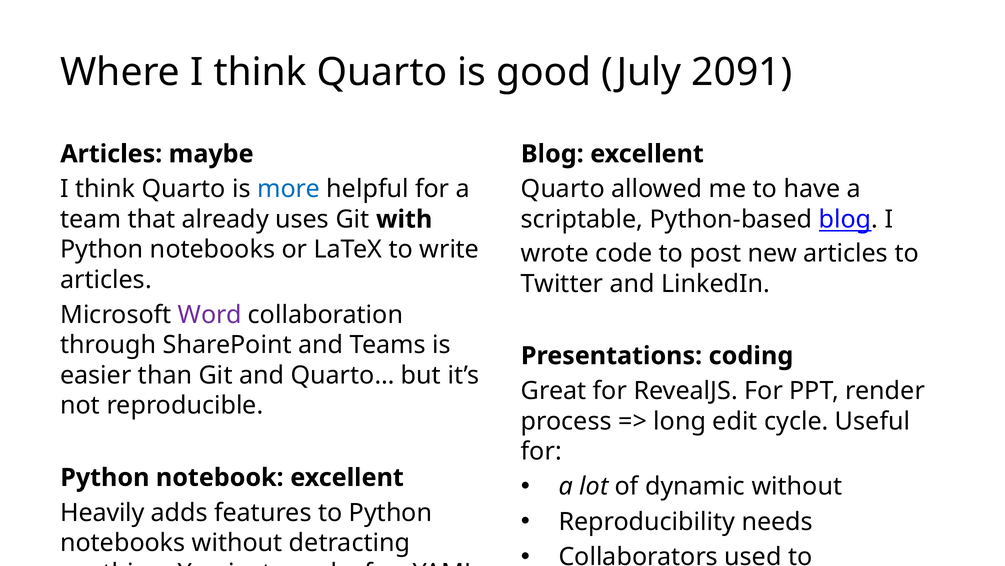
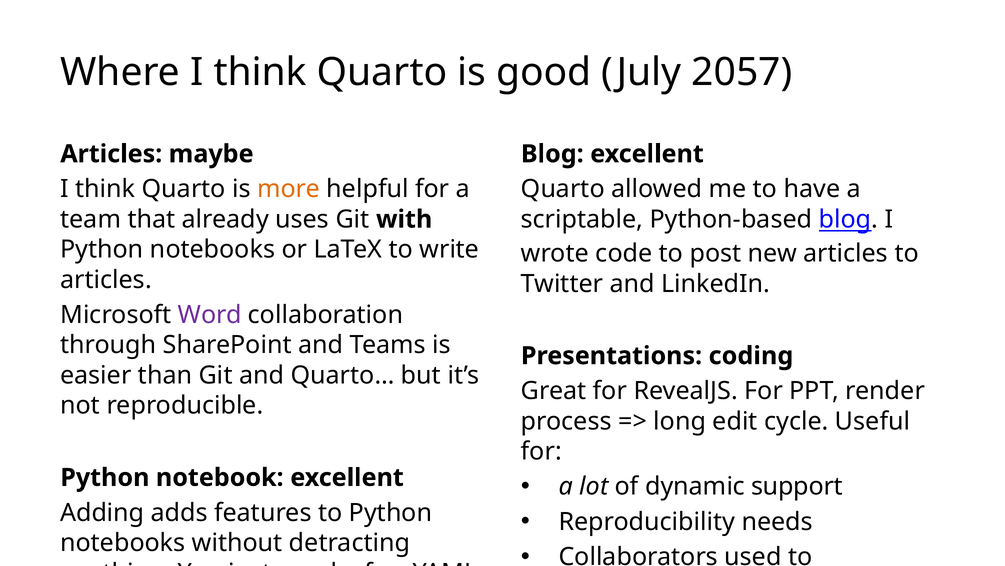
2091: 2091 -> 2057 (742, 72)
more colour: blue -> orange (289, 189)
dynamic without: without -> support (797, 486)
Heavily: Heavily -> Adding (102, 512)
